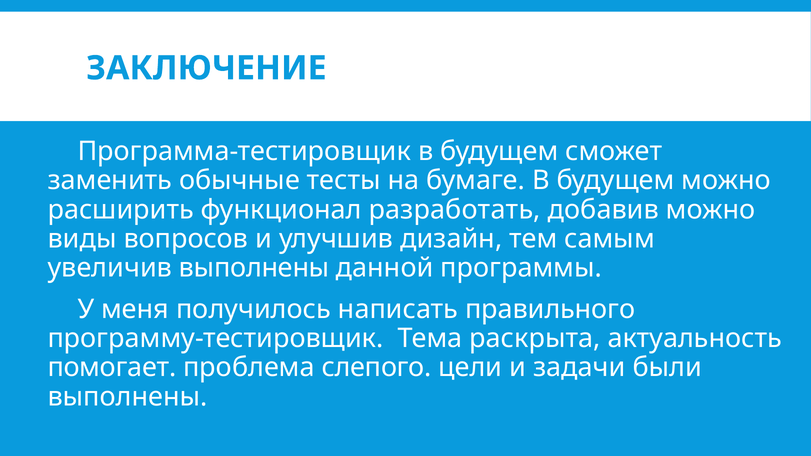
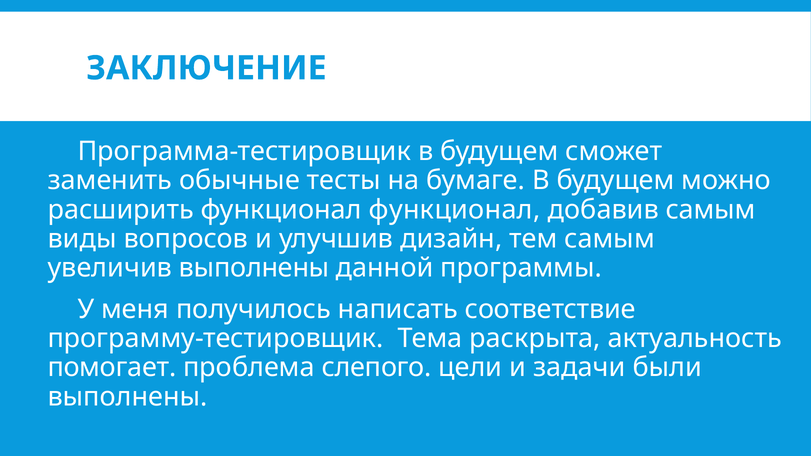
функционал разработать: разработать -> функционал (455, 210)
добавив можно: можно -> самым (711, 210)
правильного: правильного -> соответствие (550, 309)
